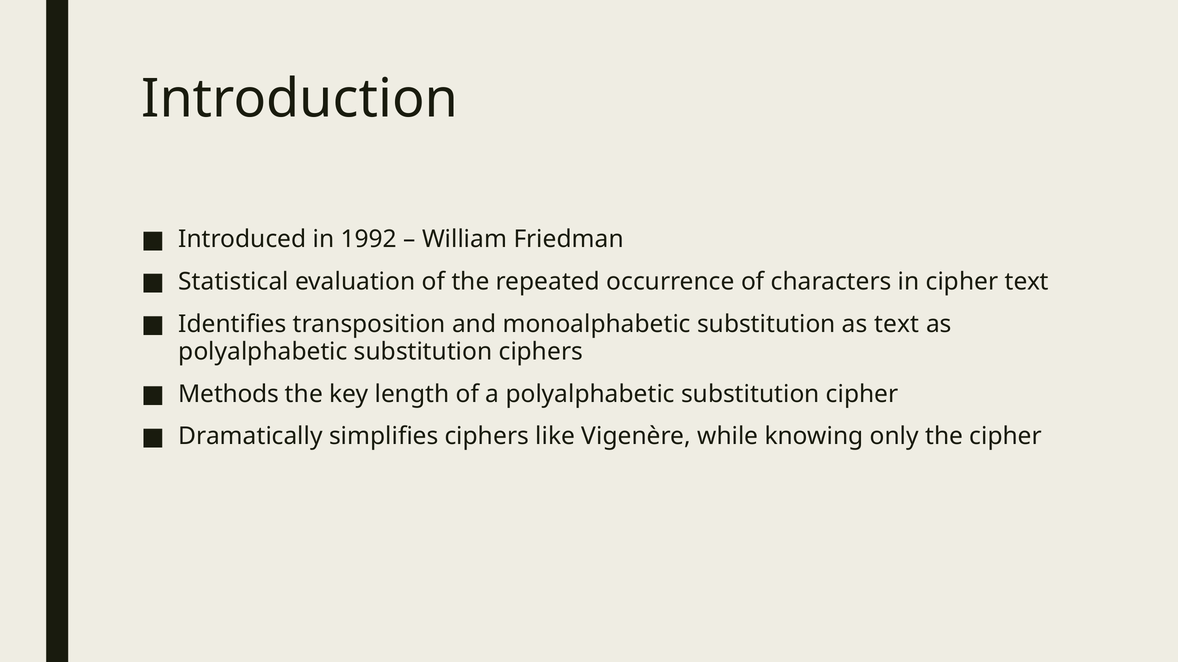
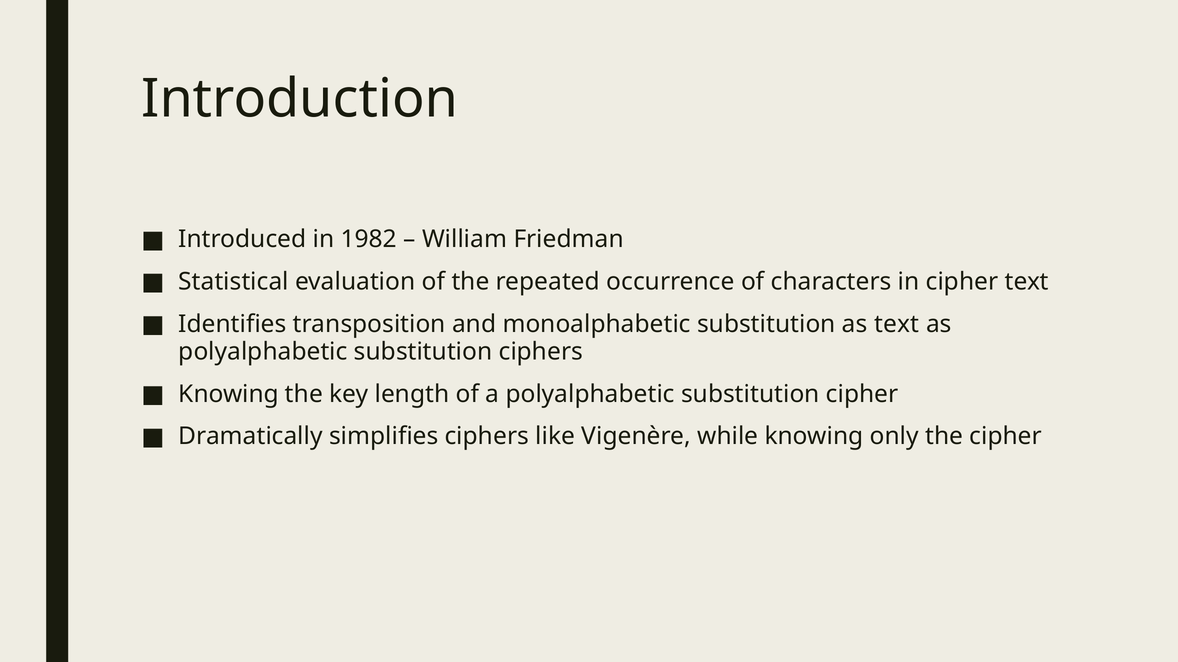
1992: 1992 -> 1982 (369, 239)
Methods: Methods -> Knowing (229, 394)
